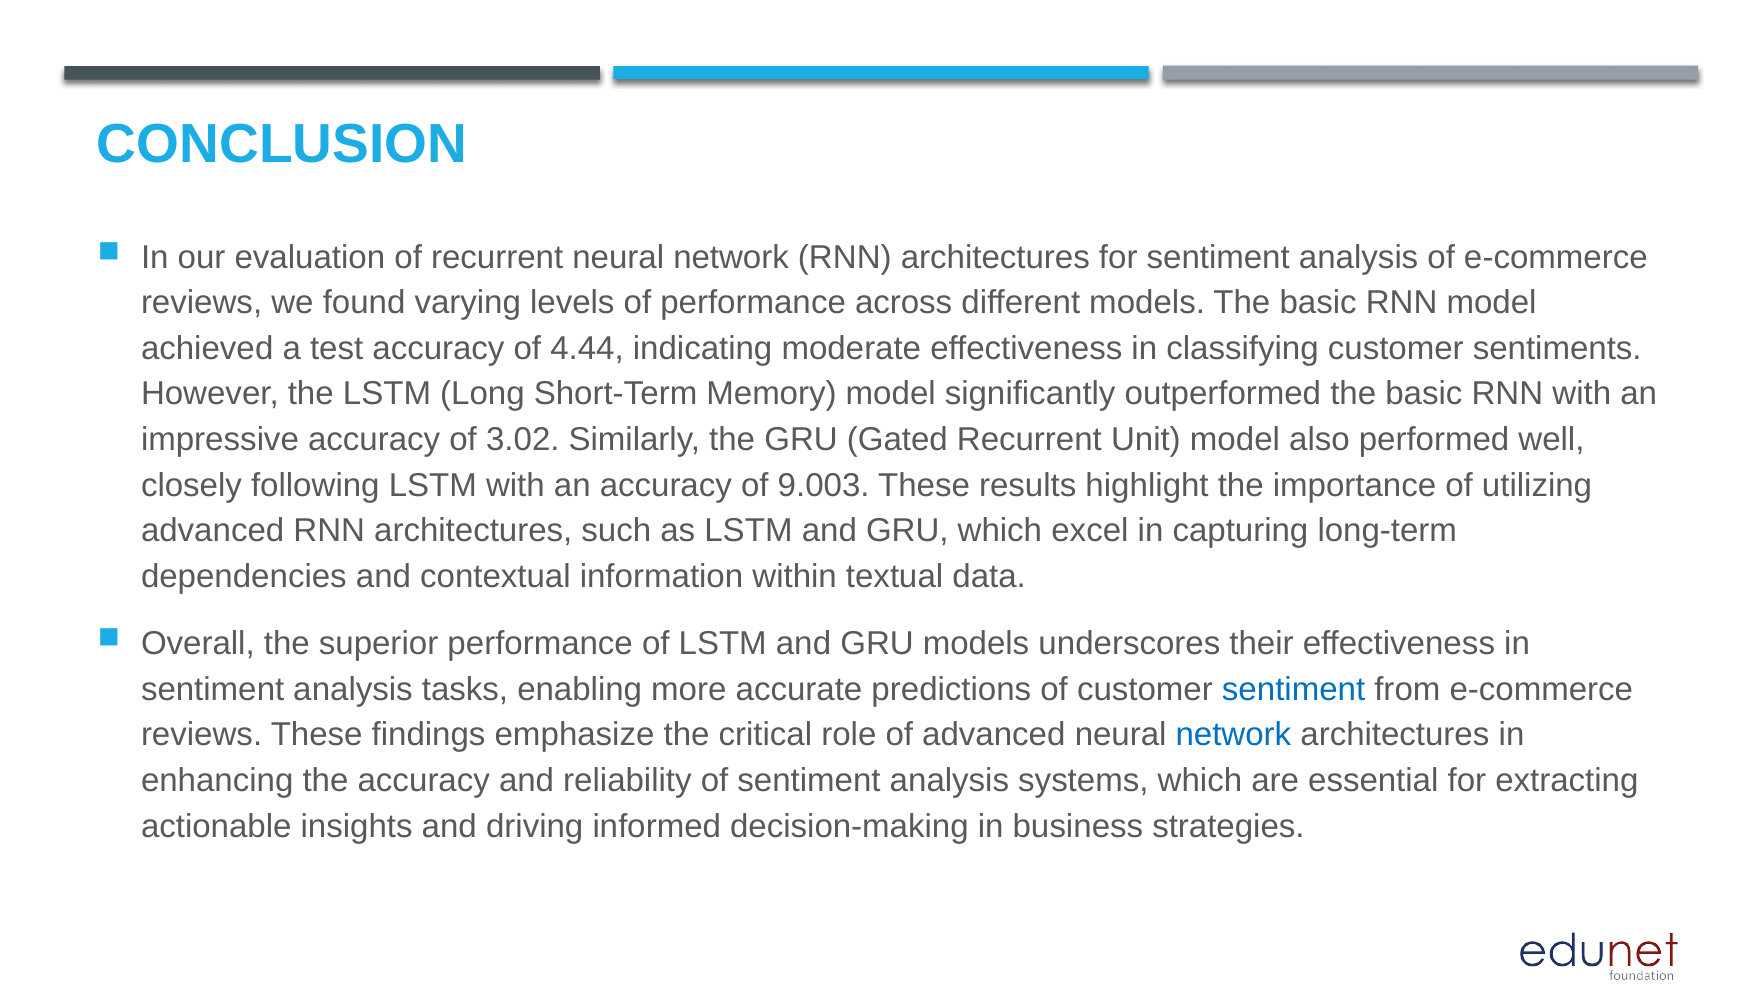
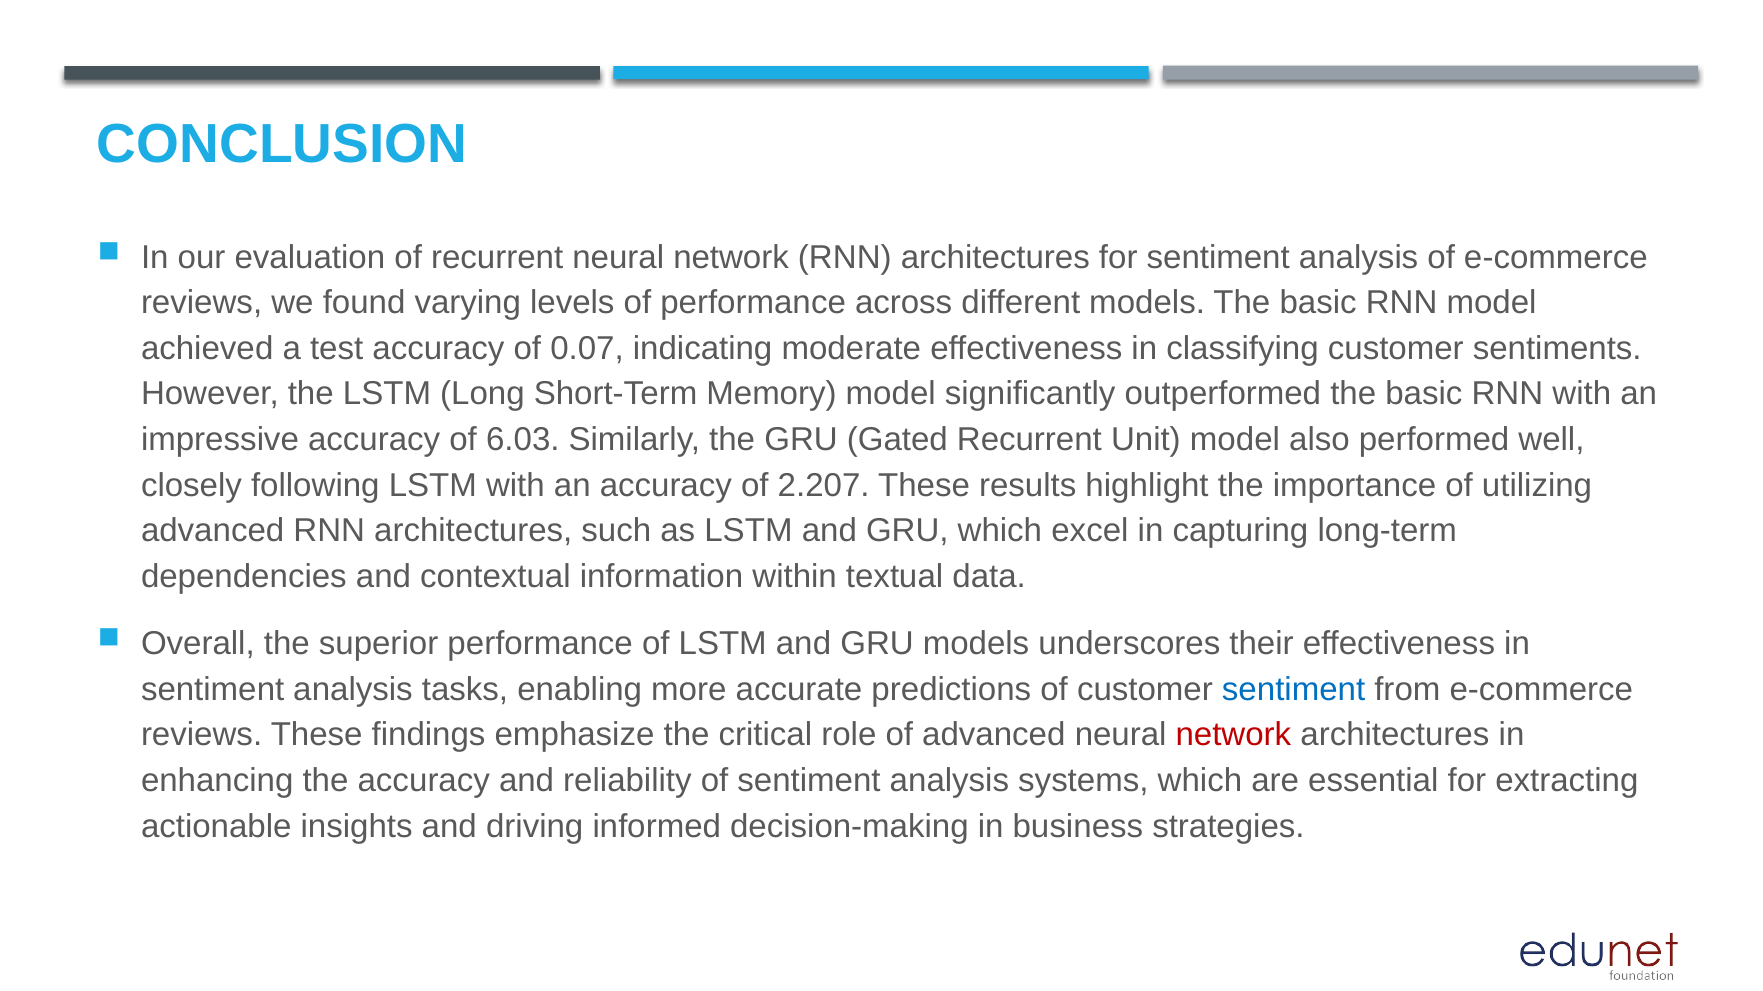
4.44: 4.44 -> 0.07 (587, 349)
3.02: 3.02 -> 6.03 (523, 440)
9.003: 9.003 -> 2.207 (824, 485)
network colour: blue -> red (1233, 735)
